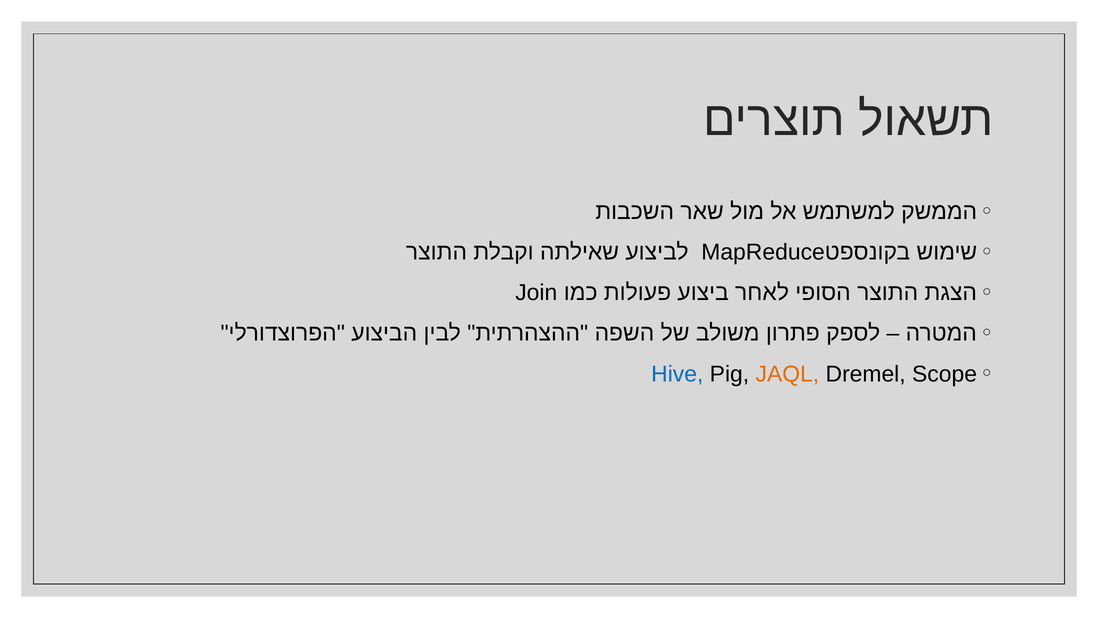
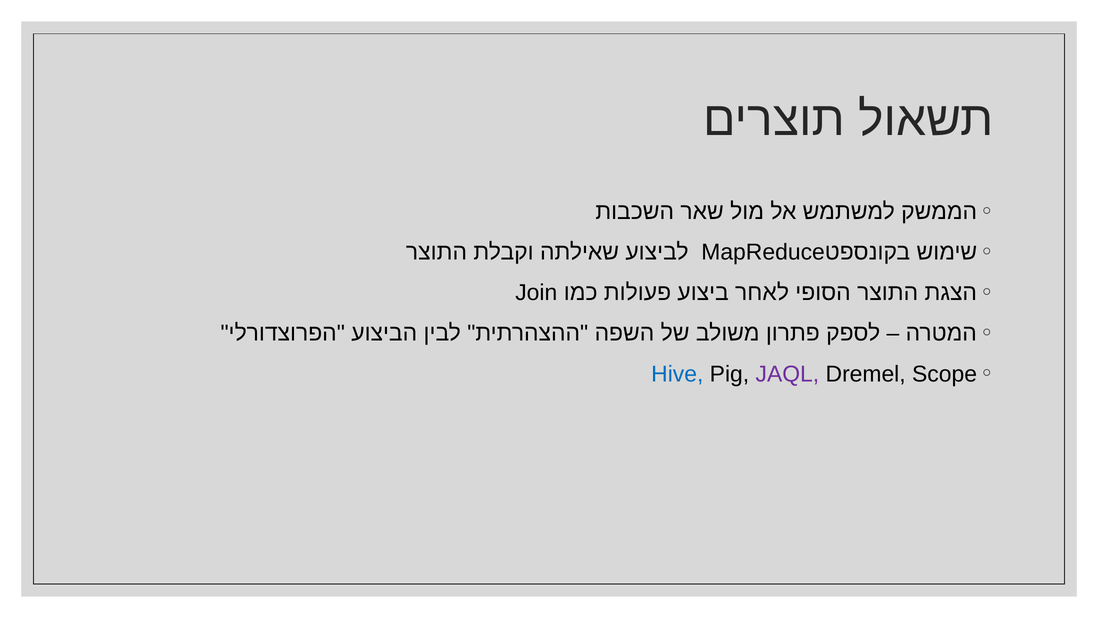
JAQL colour: orange -> purple (787, 374)
